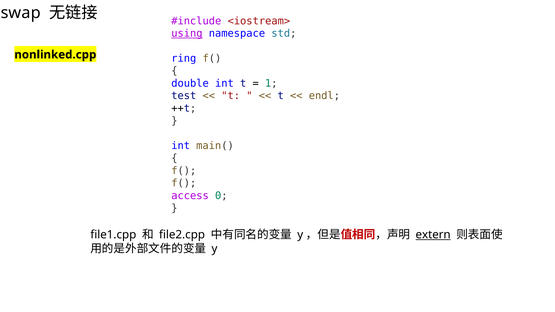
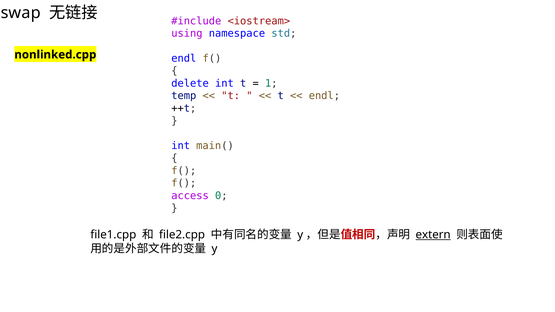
using underline: present -> none (187, 33)
ring: ring -> endl (184, 58)
double: double -> delete (190, 83)
test: test -> temp (184, 96)
